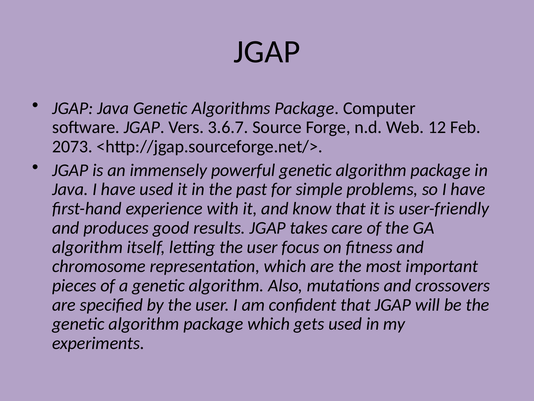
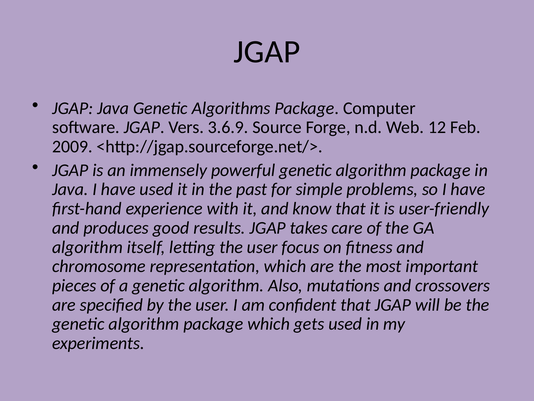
3.6.7: 3.6.7 -> 3.6.9 (228, 127)
2073: 2073 -> 2009 (72, 146)
